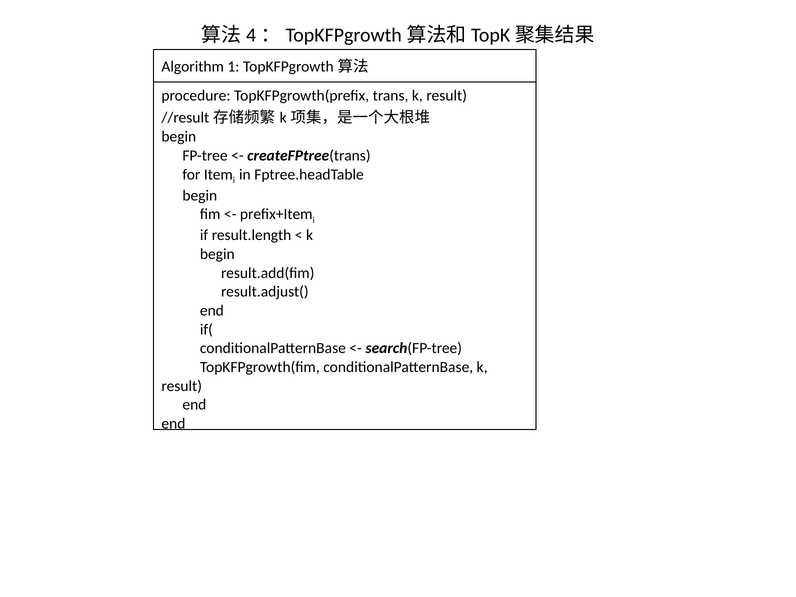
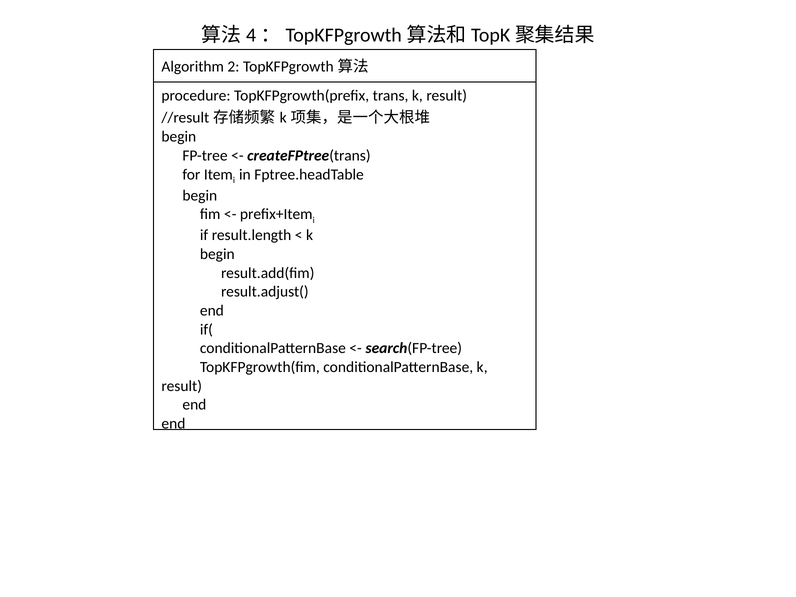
1: 1 -> 2 (233, 67)
